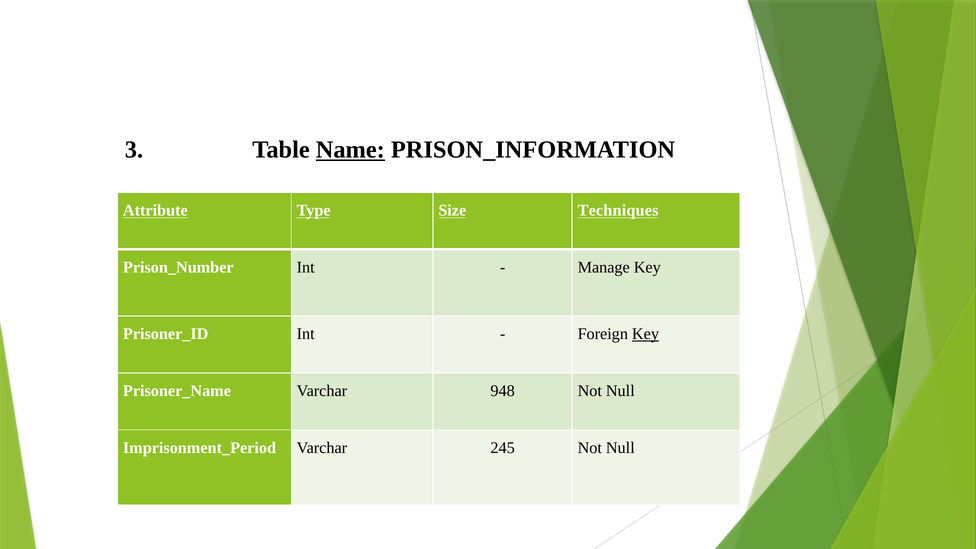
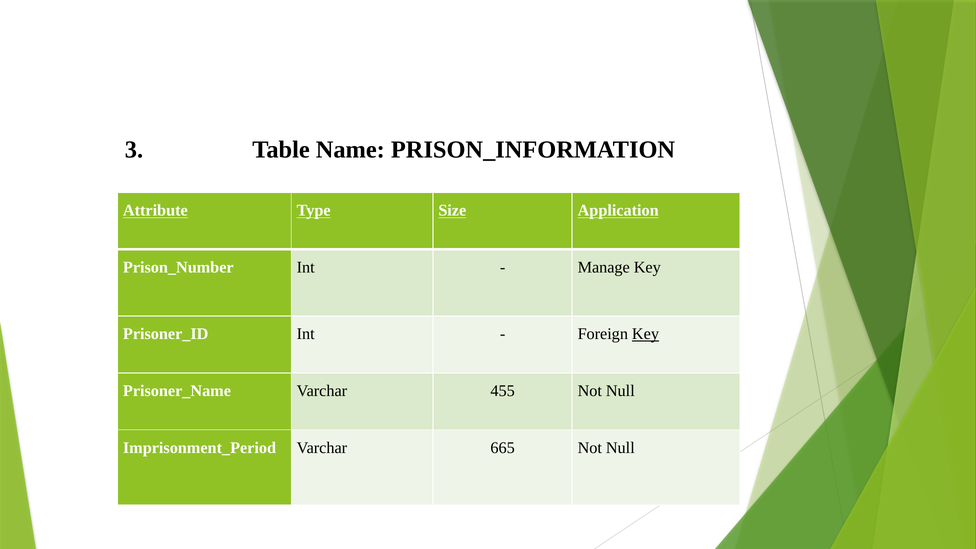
Name underline: present -> none (350, 150)
Techniques: Techniques -> Application (618, 211)
948: 948 -> 455 (503, 391)
245: 245 -> 665 (503, 448)
